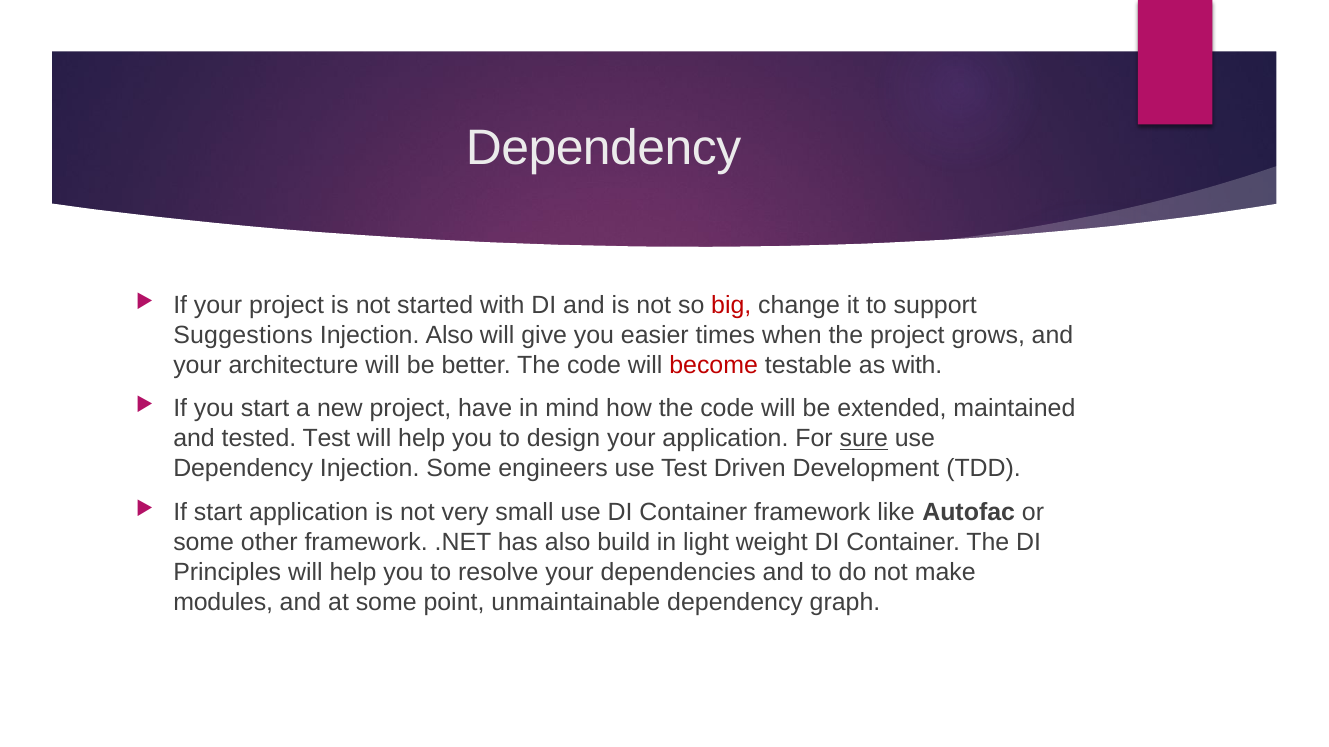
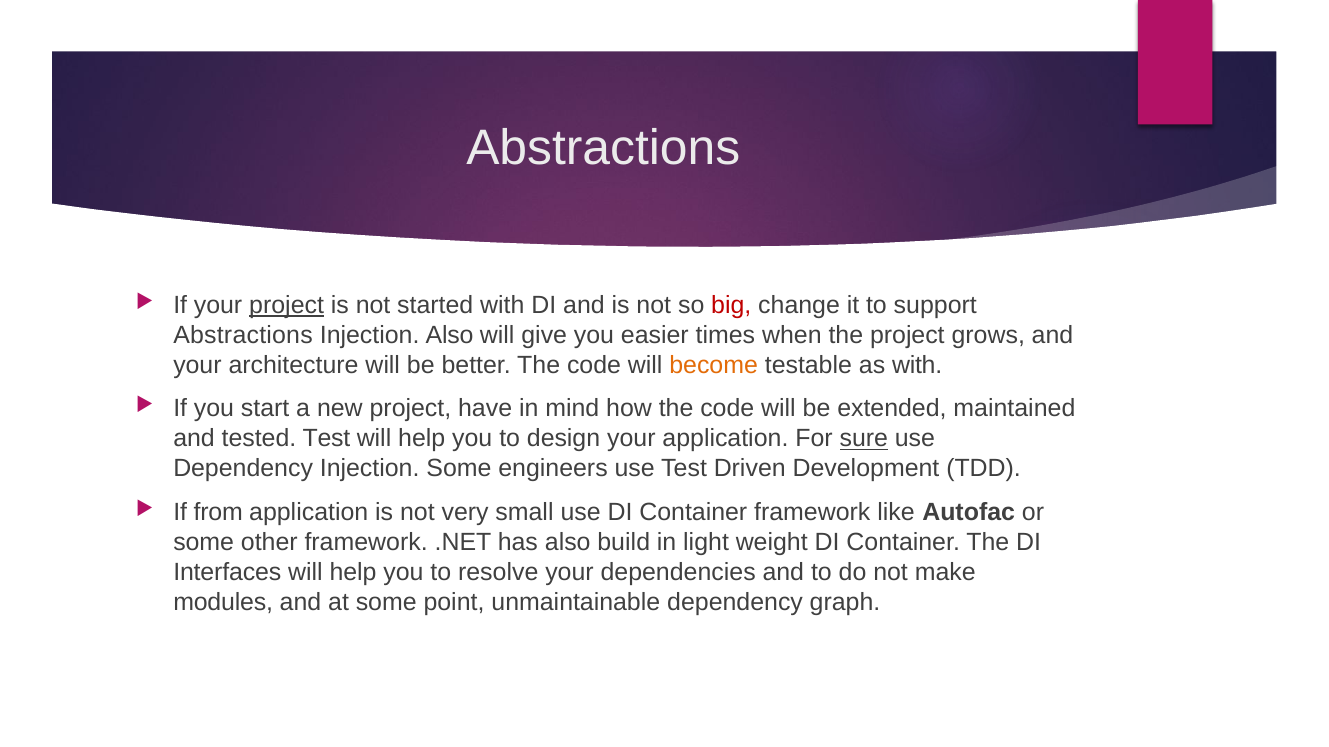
Dependency: Dependency -> Abstractions (603, 148)
project underline: none -> present (287, 305)
Suggestions: Suggestions -> Abstractions (243, 335)
become colour: red -> orange (714, 365)
If start: start -> from (218, 513)
Principles: Principles -> Interfaces (227, 572)
